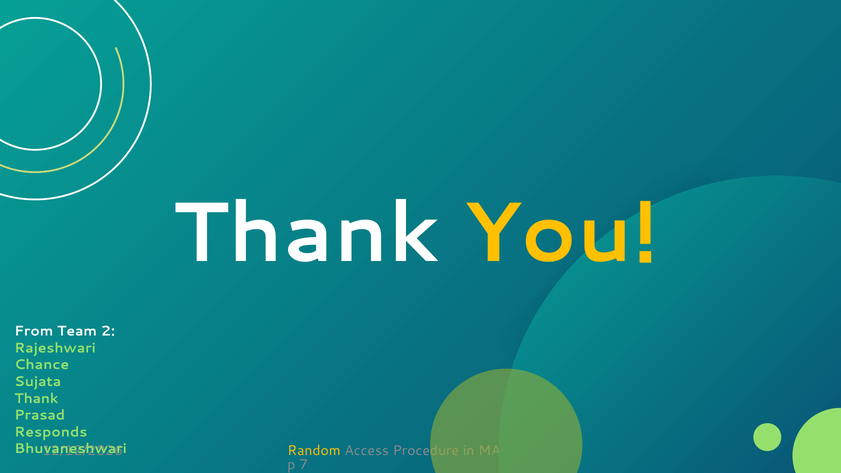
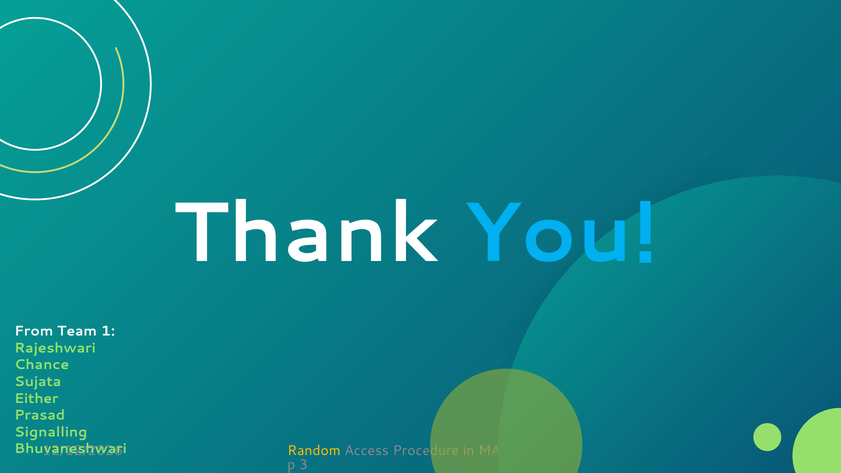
You colour: yellow -> light blue (561, 233)
2: 2 -> 1 (108, 331)
Thank: Thank -> Either (36, 399)
Responds: Responds -> Signalling (51, 432)
7: 7 -> 3 (304, 465)
